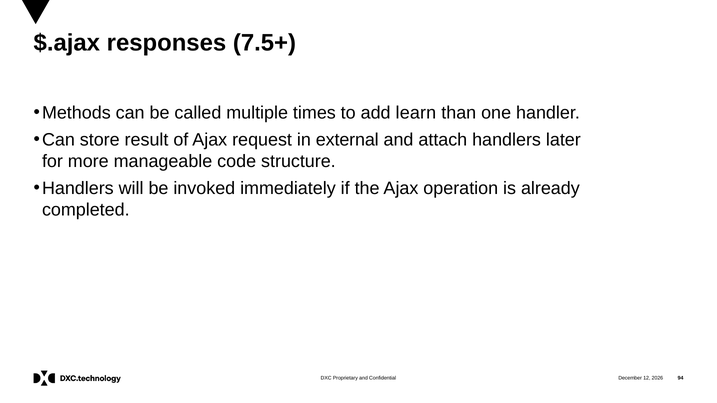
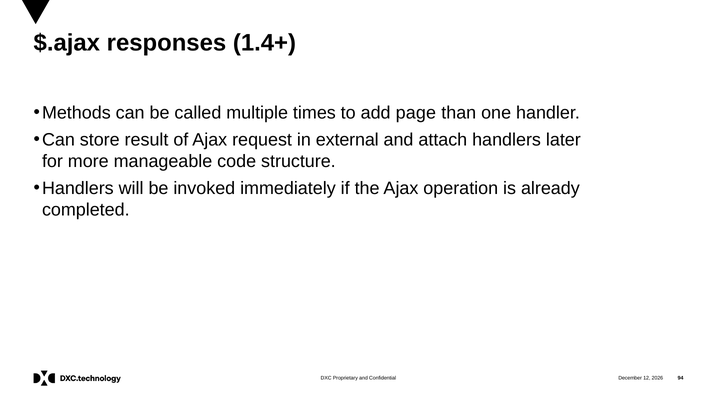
7.5+: 7.5+ -> 1.4+ (264, 43)
learn: learn -> page (416, 113)
